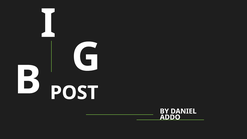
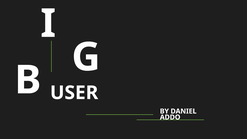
POST: POST -> USER (74, 93)
